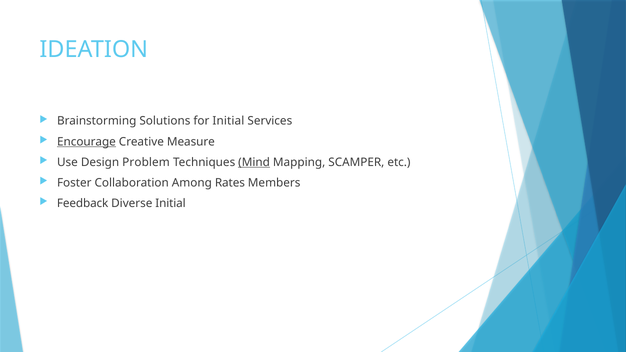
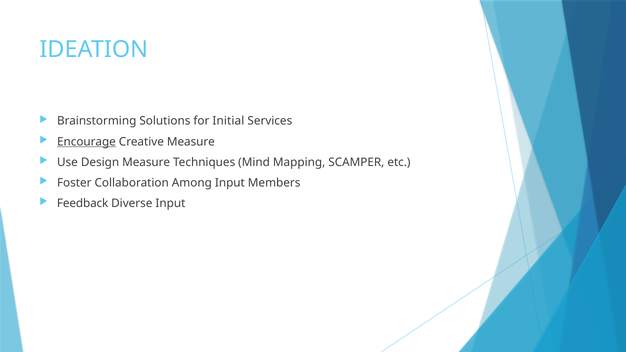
Design Problem: Problem -> Measure (146, 162)
Mind underline: present -> none (254, 162)
Among Rates: Rates -> Input (230, 183)
Diverse Initial: Initial -> Input (170, 204)
